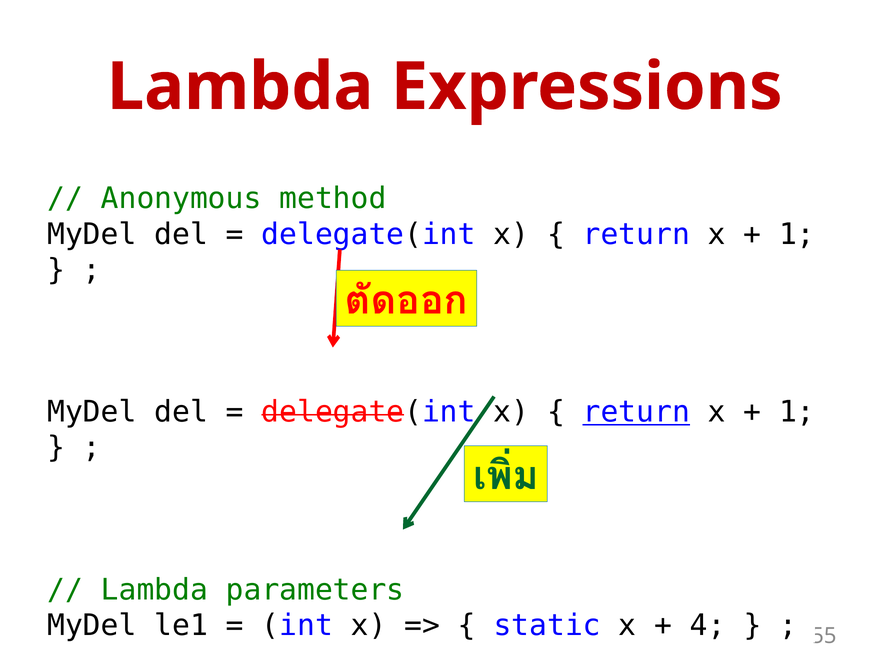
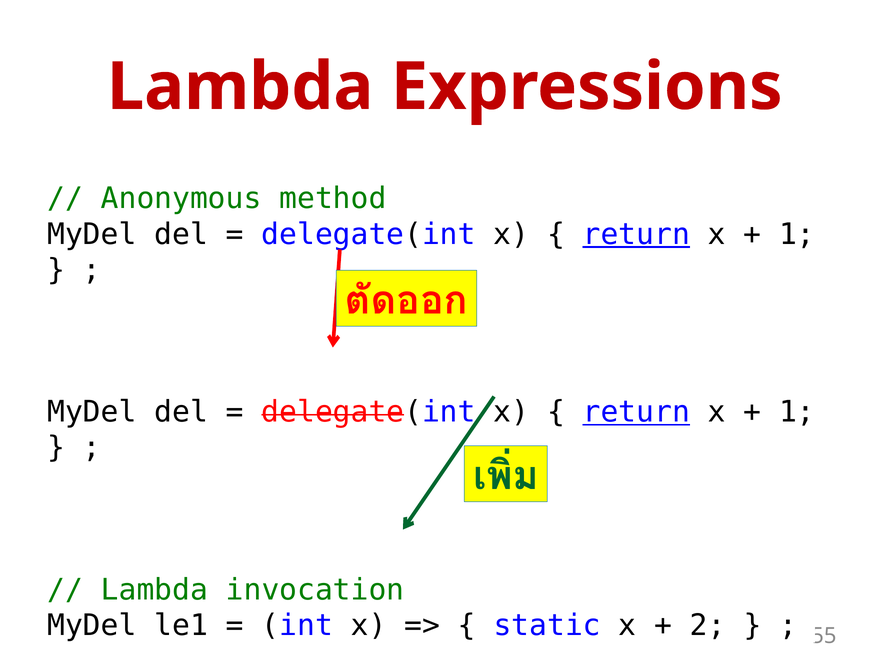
return underline: none -> present (636, 234)
parameters: parameters -> invocation (315, 590)
4: 4 -> 2 (708, 626)
